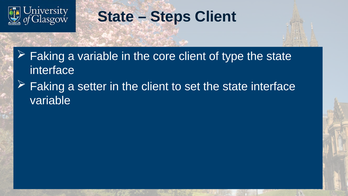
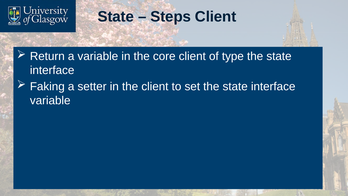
Faking: Faking -> Return (47, 56)
